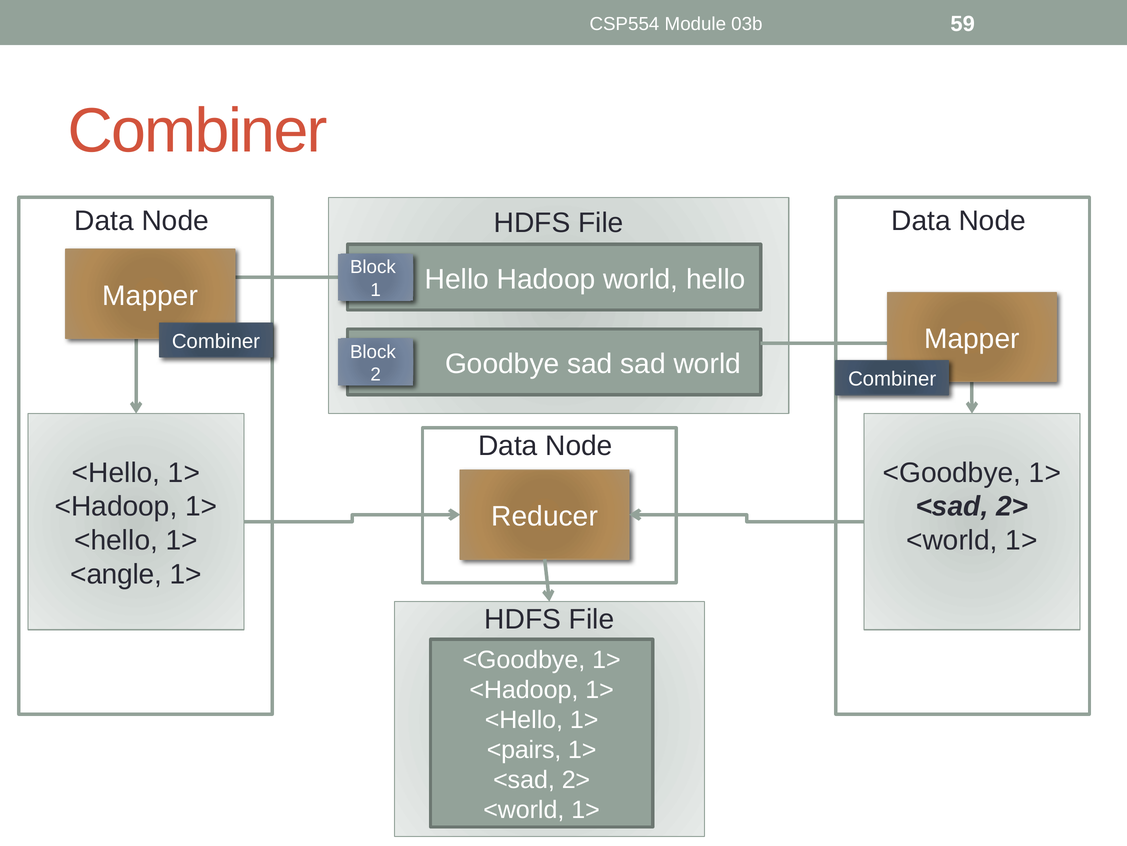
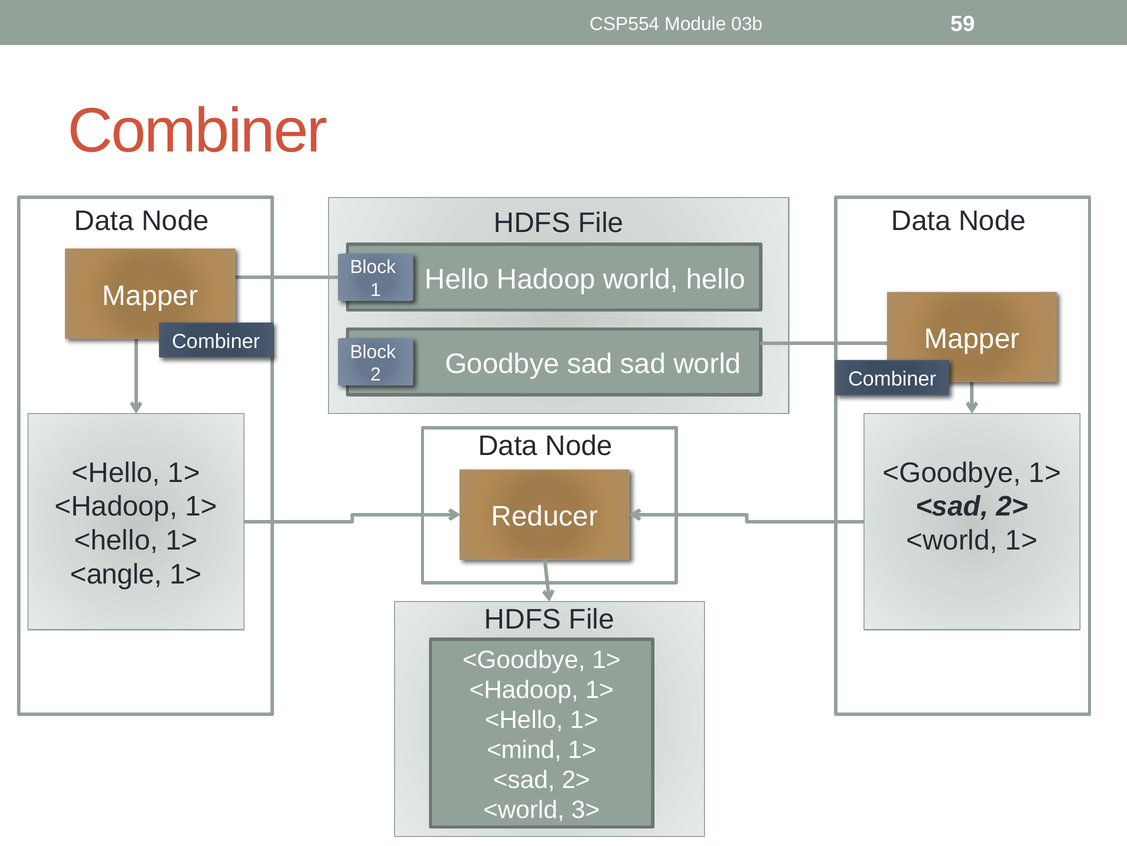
<pairs: <pairs -> <mind (524, 749)
1>: 1> -> 3> (586, 809)
